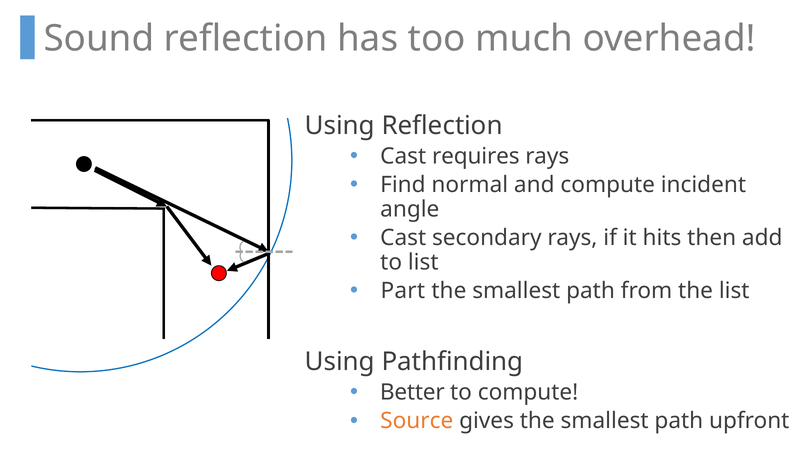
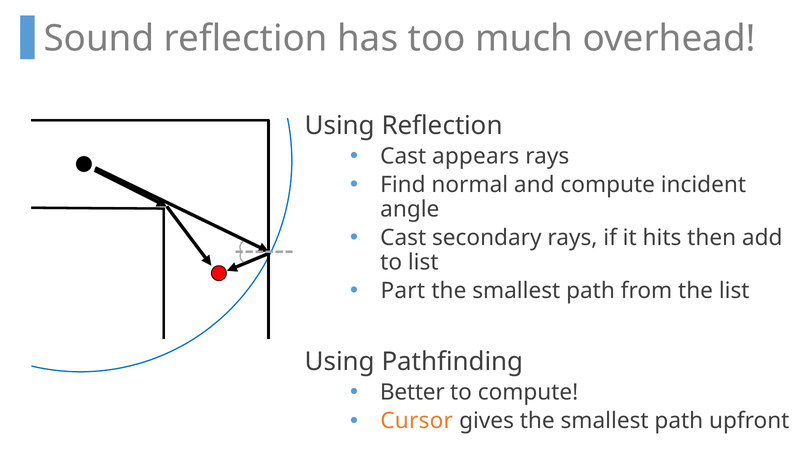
requires: requires -> appears (476, 156)
Source: Source -> Cursor (417, 421)
